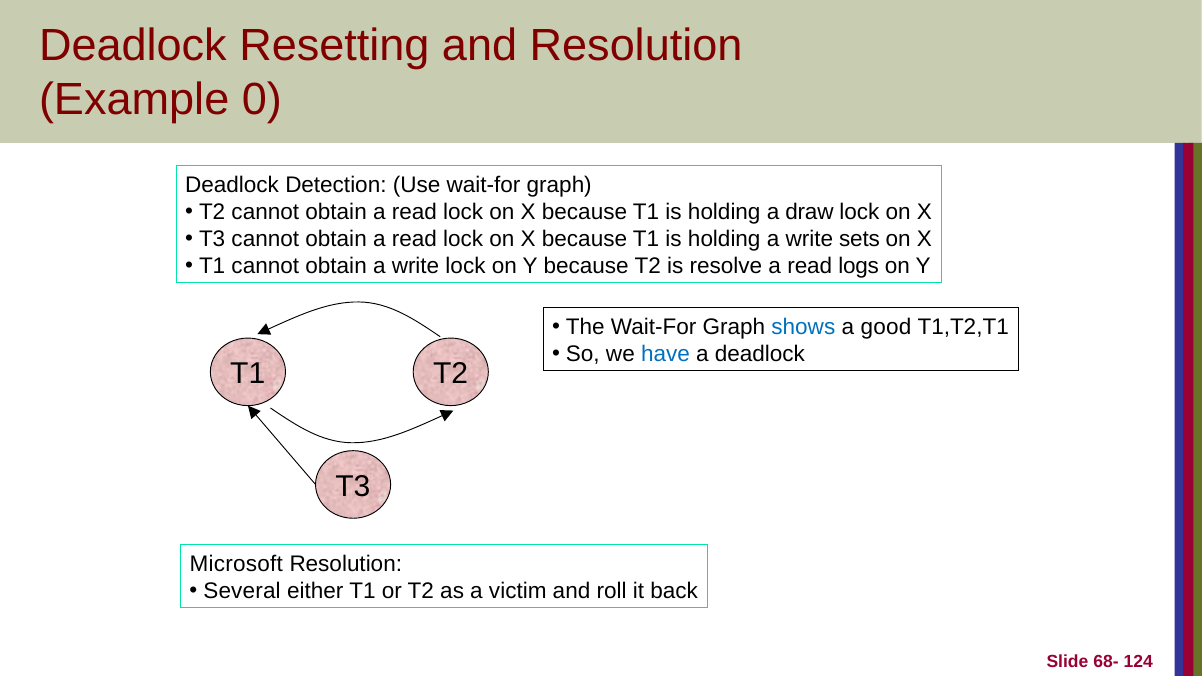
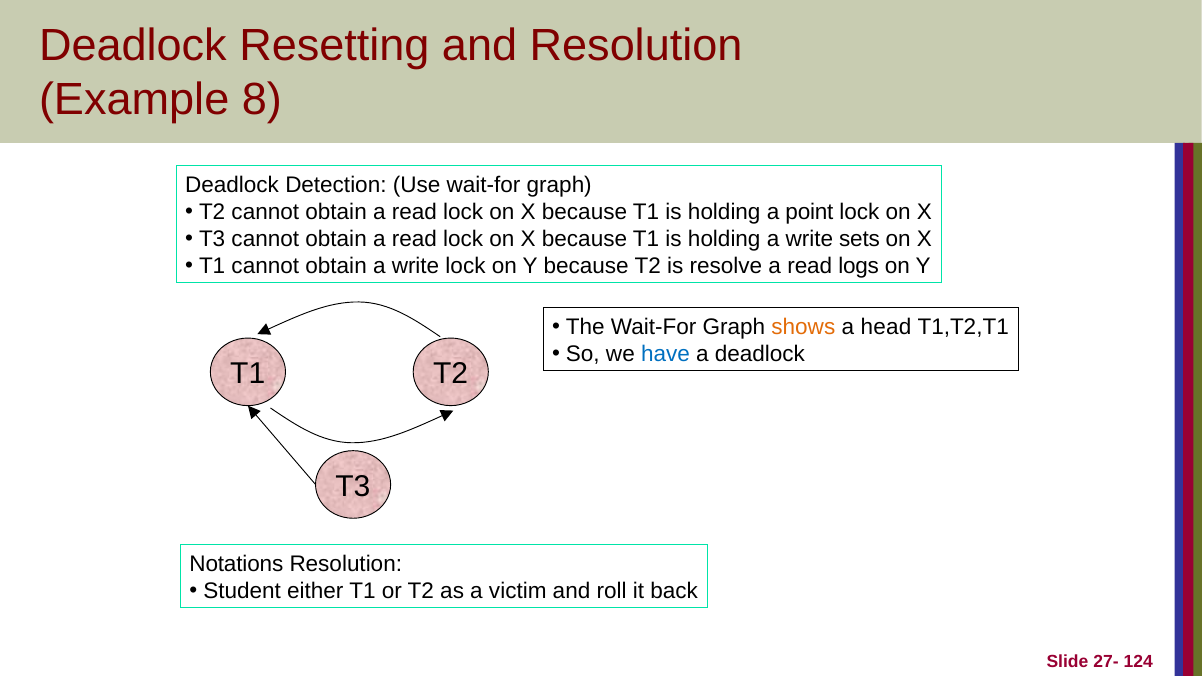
0: 0 -> 8 (262, 99)
draw: draw -> point (809, 212)
shows colour: blue -> orange (803, 327)
good: good -> head (886, 327)
Microsoft: Microsoft -> Notations (236, 564)
Several: Several -> Student (242, 591)
68-: 68- -> 27- (1106, 662)
